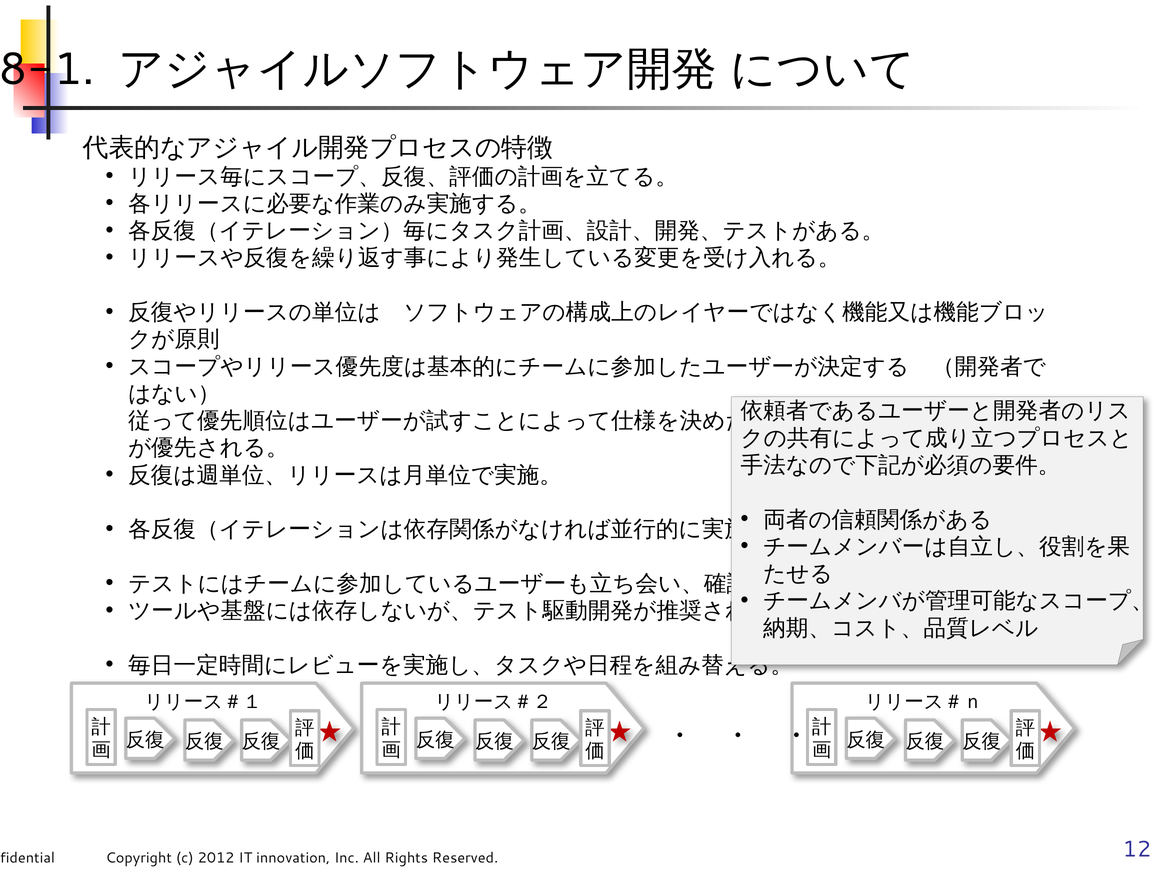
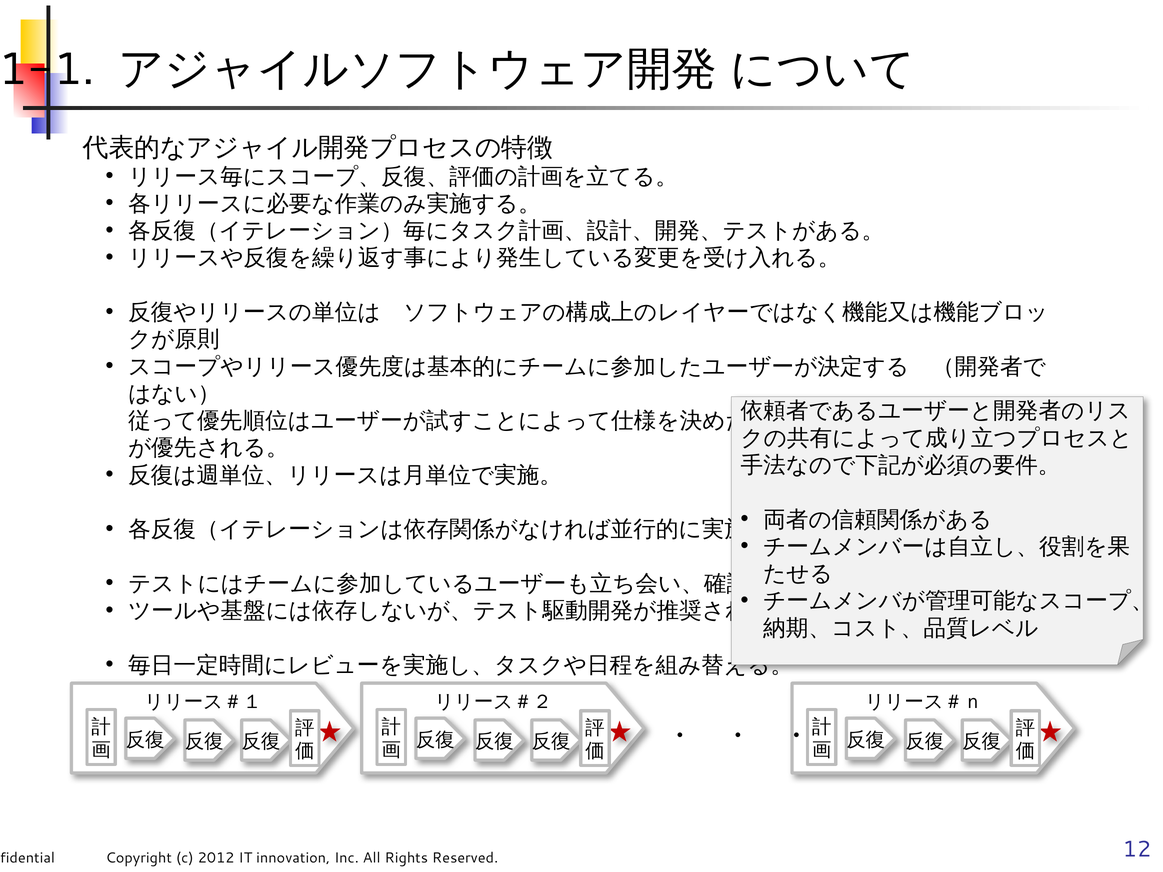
8-1: 8-1 -> 1-1 (47, 69)
